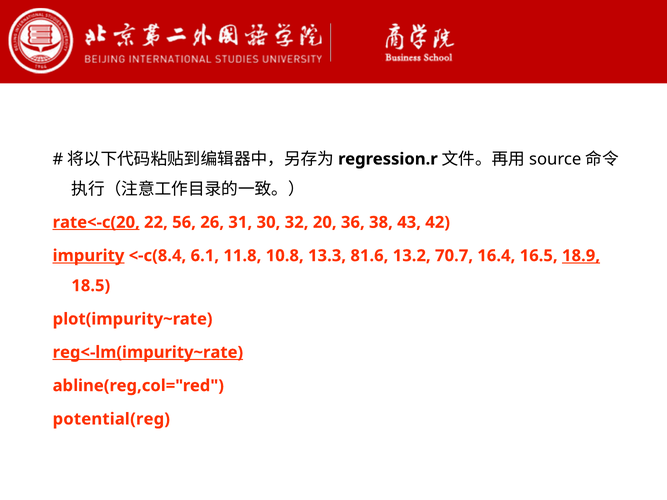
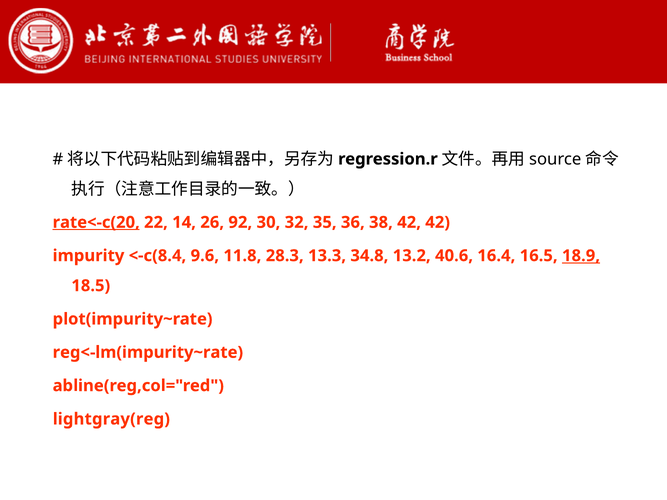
56: 56 -> 14 (184, 222)
31: 31 -> 92 (240, 222)
20: 20 -> 35 (325, 222)
38 43: 43 -> 42 (409, 222)
impurity underline: present -> none (88, 256)
6.1: 6.1 -> 9.6 (205, 256)
10.8: 10.8 -> 28.3 (285, 256)
81.6: 81.6 -> 34.8 (369, 256)
70.7: 70.7 -> 40.6 (454, 256)
reg<-lm(impurity~rate underline: present -> none (148, 353)
potential(reg: potential(reg -> lightgray(reg (111, 419)
